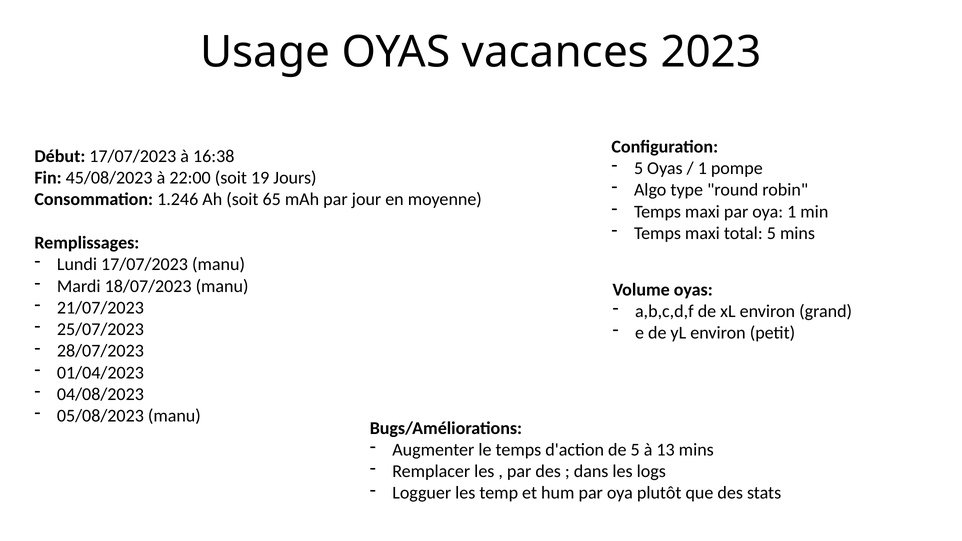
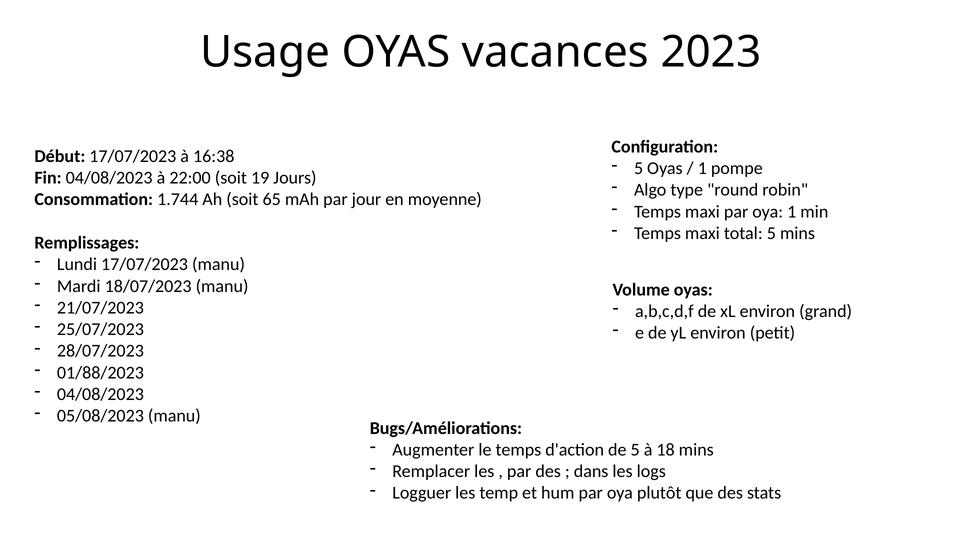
Fin 45/08/2023: 45/08/2023 -> 04/08/2023 (109, 178)
1.246: 1.246 -> 1.744 (178, 200)
01/04/2023: 01/04/2023 -> 01/88/2023 (100, 373)
13: 13 -> 18 (666, 450)
